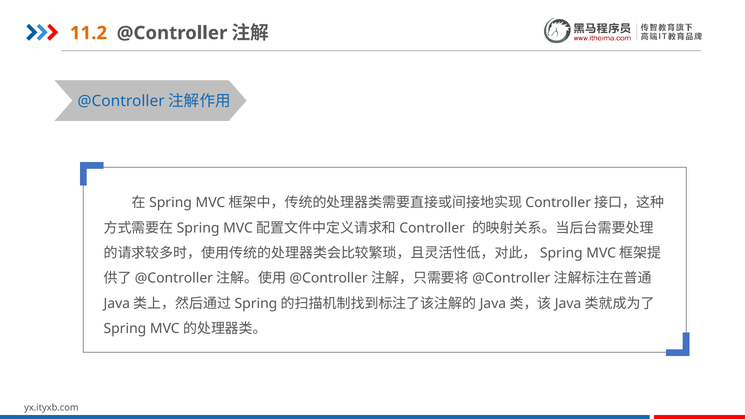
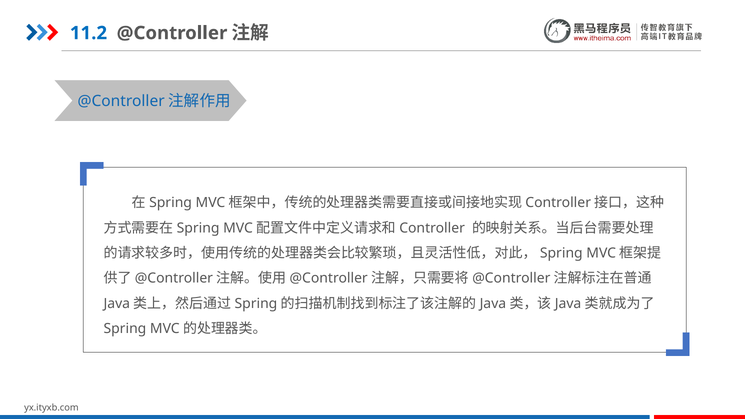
11.2 colour: orange -> blue (88, 33)
